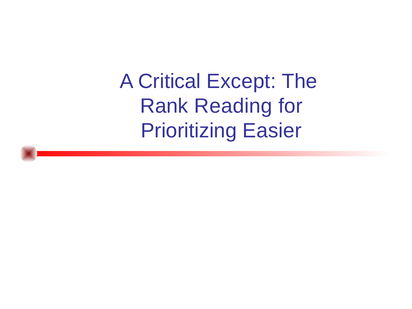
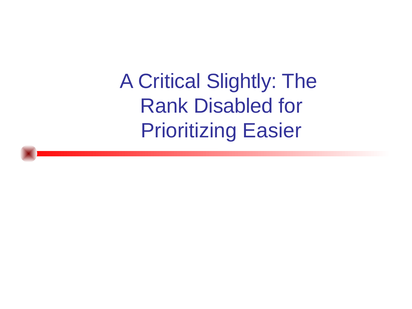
Except: Except -> Slightly (242, 81)
Reading: Reading -> Disabled (233, 106)
